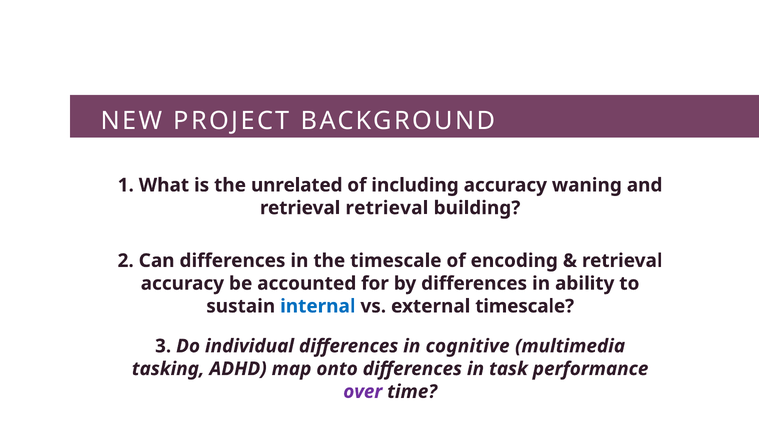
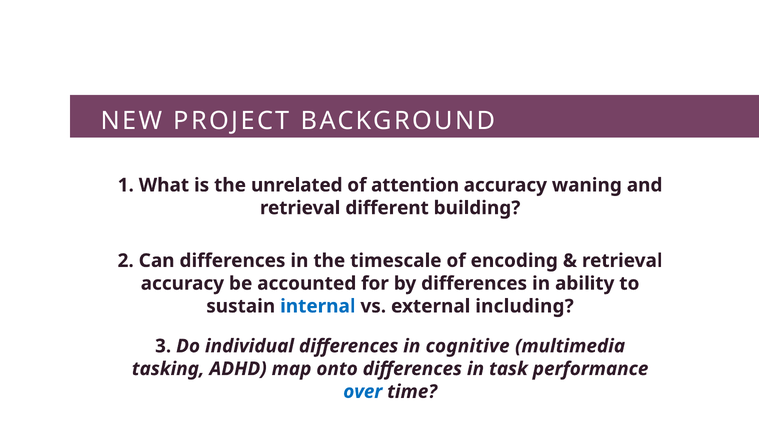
including: including -> attention (415, 185)
retrieval retrieval: retrieval -> different (387, 208)
external timescale: timescale -> including (524, 306)
over colour: purple -> blue (363, 392)
